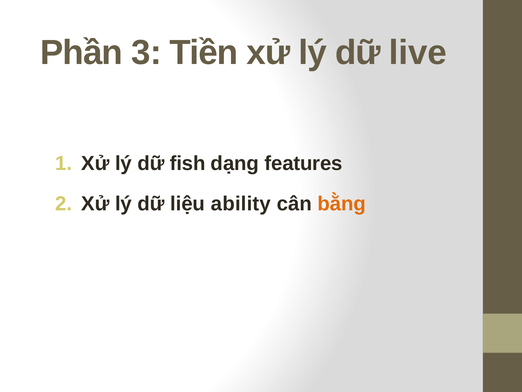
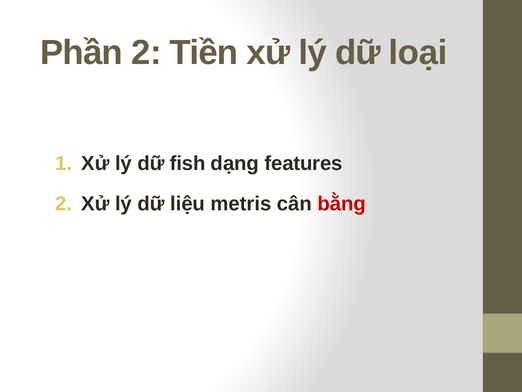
Phần 3: 3 -> 2 (146, 52)
live: live -> loại (418, 52)
ability: ability -> metris (241, 204)
bằng colour: orange -> red (342, 204)
